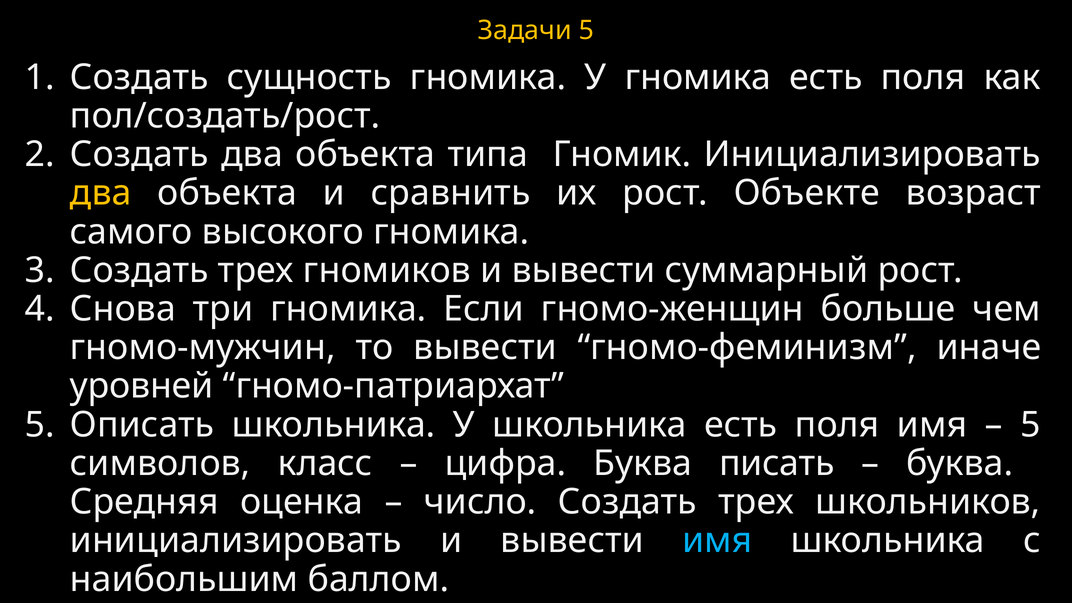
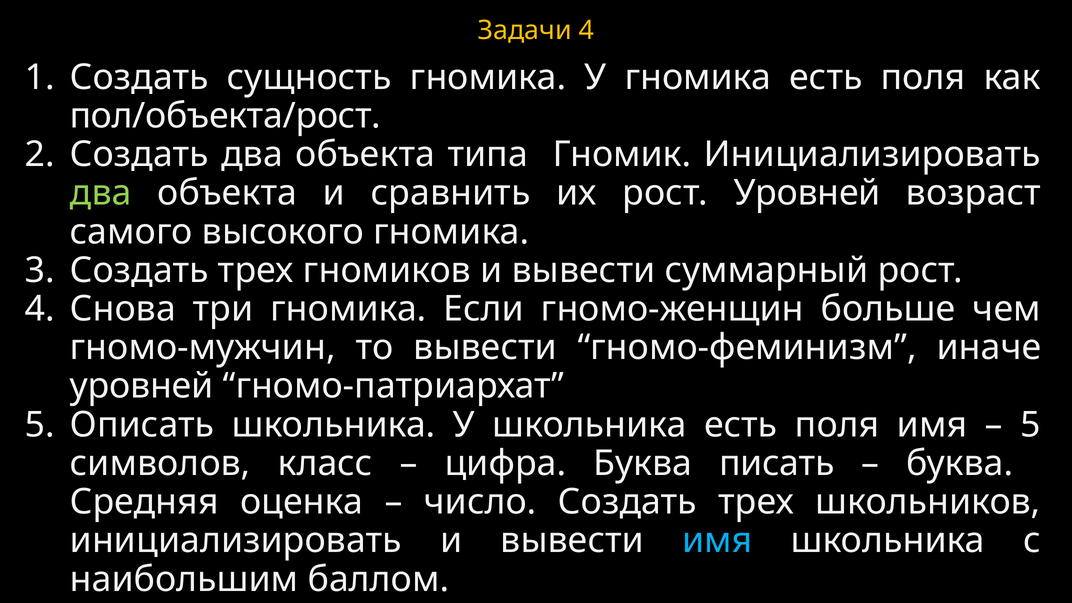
Задачи 5: 5 -> 4 (586, 30)
пол/создать/рост: пол/создать/рост -> пол/объекта/рост (225, 116)
два colour: yellow -> light green (101, 193)
рост Объекте: Объекте -> Уровней (807, 193)
